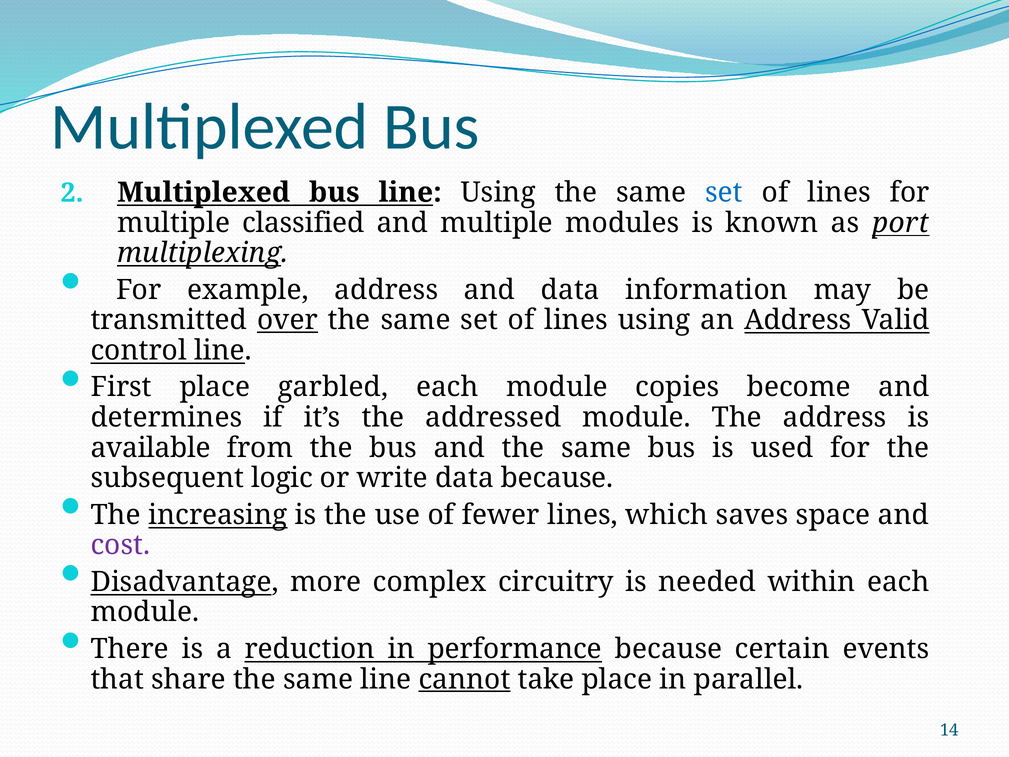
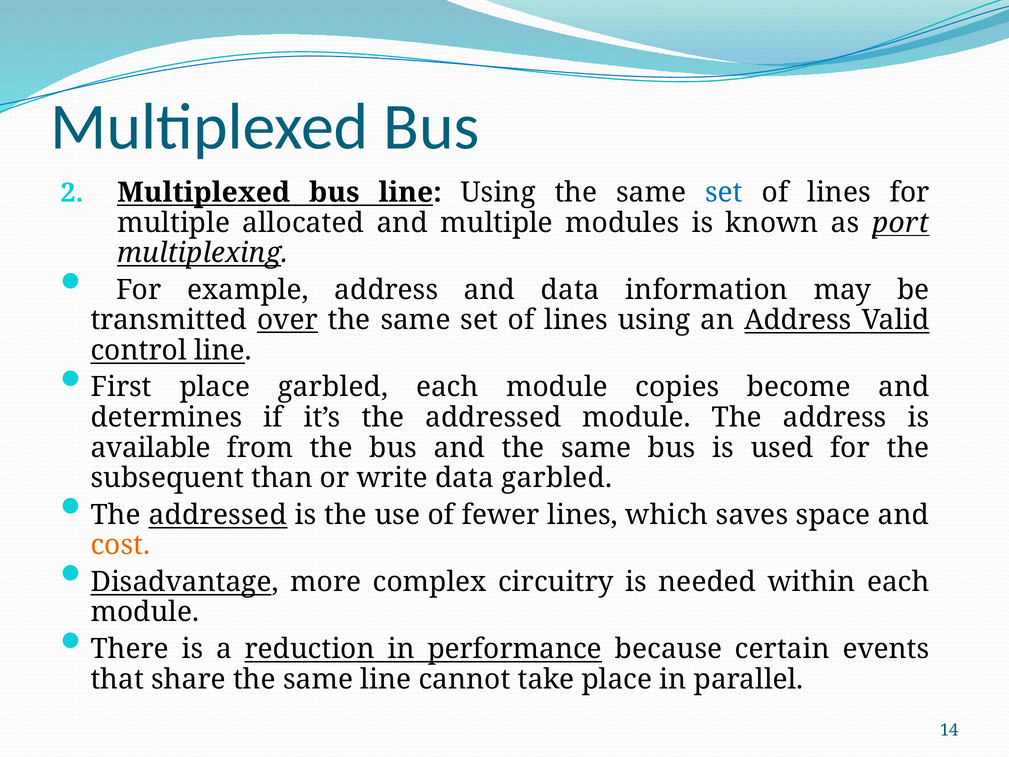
classified: classified -> allocated (303, 223)
logic: logic -> than (282, 478)
data because: because -> garbled (557, 478)
increasing: increasing -> addressed (218, 515)
cost colour: purple -> orange (120, 545)
cannot underline: present -> none (465, 679)
